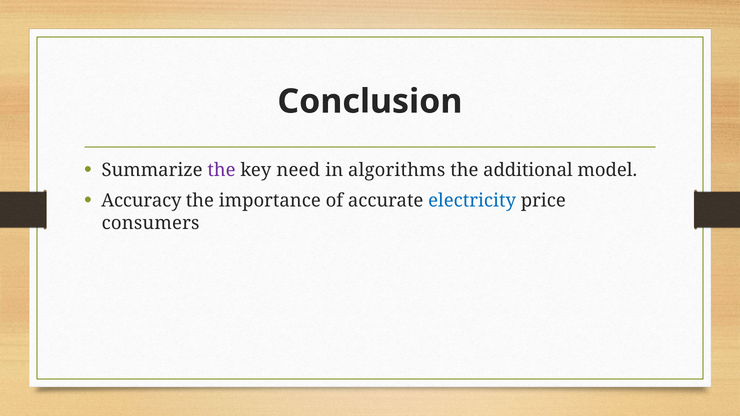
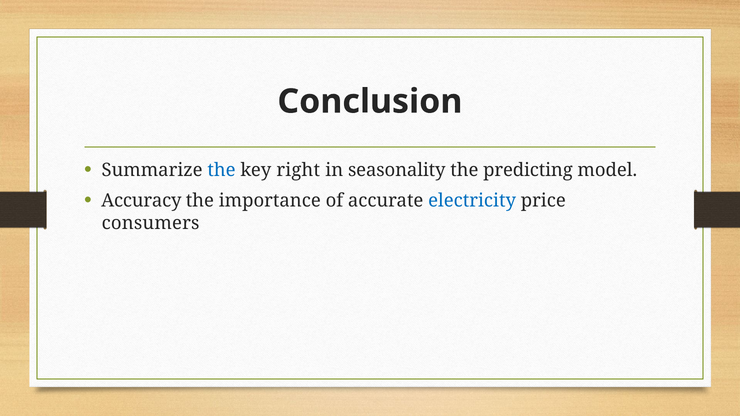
the colour: purple -> blue (222, 170)
need: need -> right (298, 170)
algorithms: algorithms -> seasonality (397, 170)
additional: additional -> predicting (528, 170)
